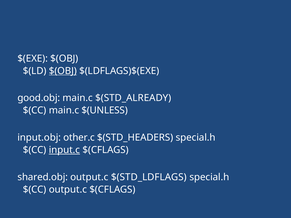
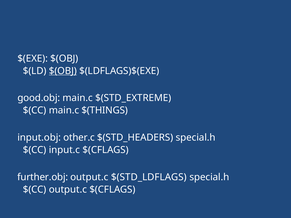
$(STD_ALREADY: $(STD_ALREADY -> $(STD_EXTREME (133, 98)
$(UNLESS: $(UNLESS -> $(THINGS (105, 110)
input.c underline: present -> none (64, 150)
shared.obj: shared.obj -> further.obj (43, 177)
